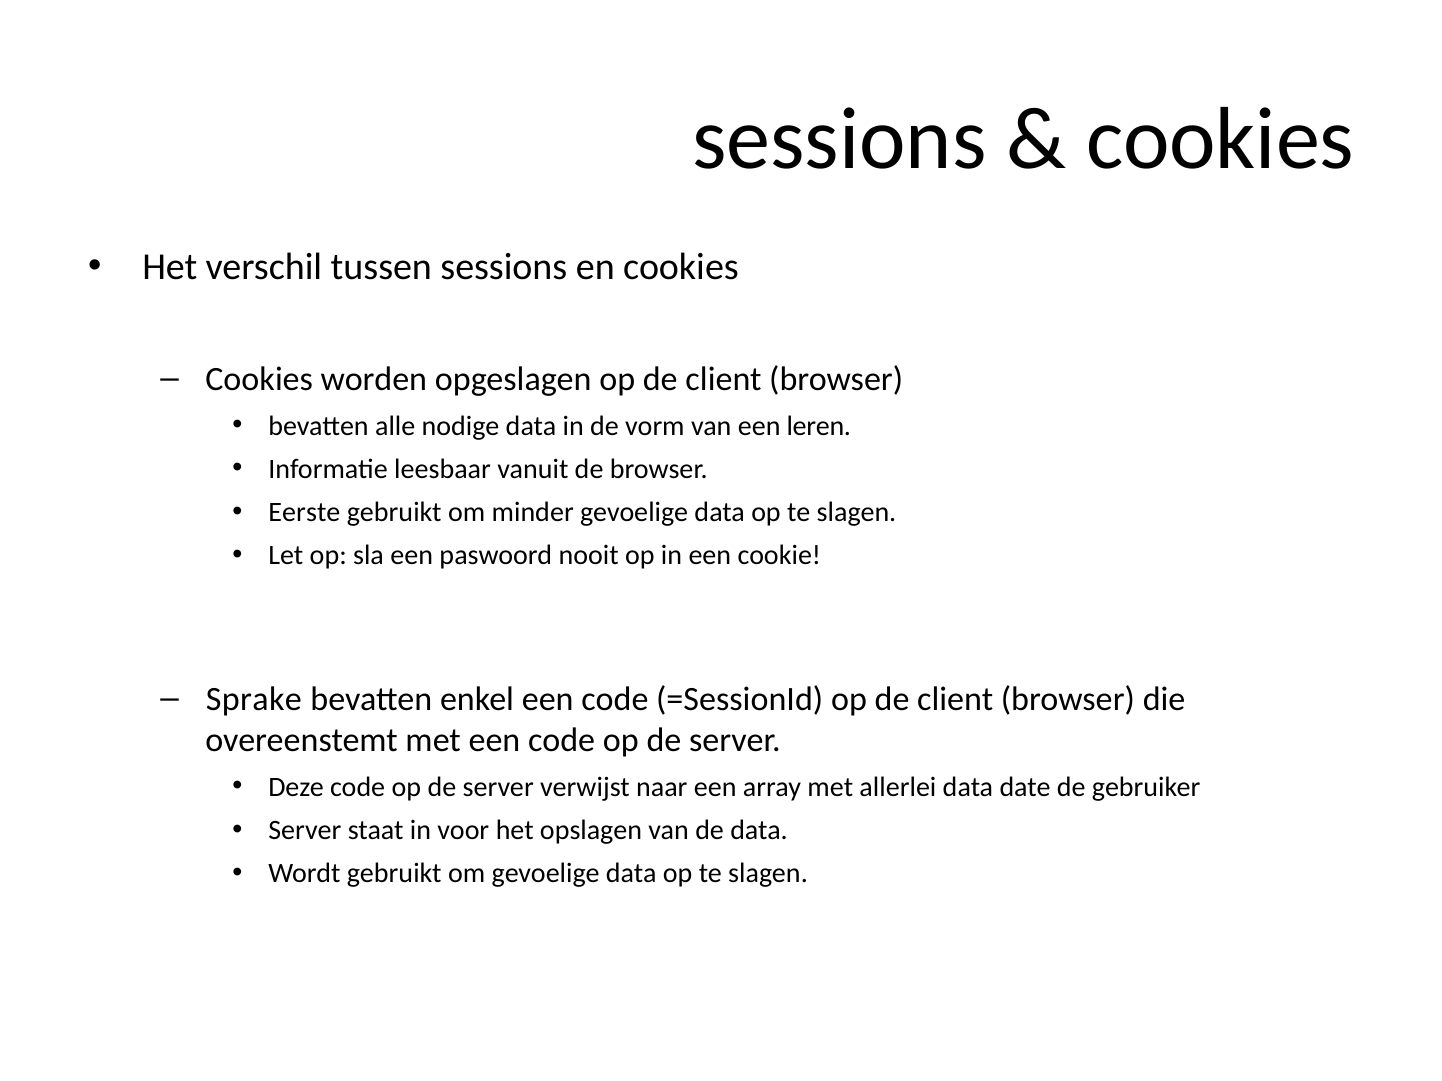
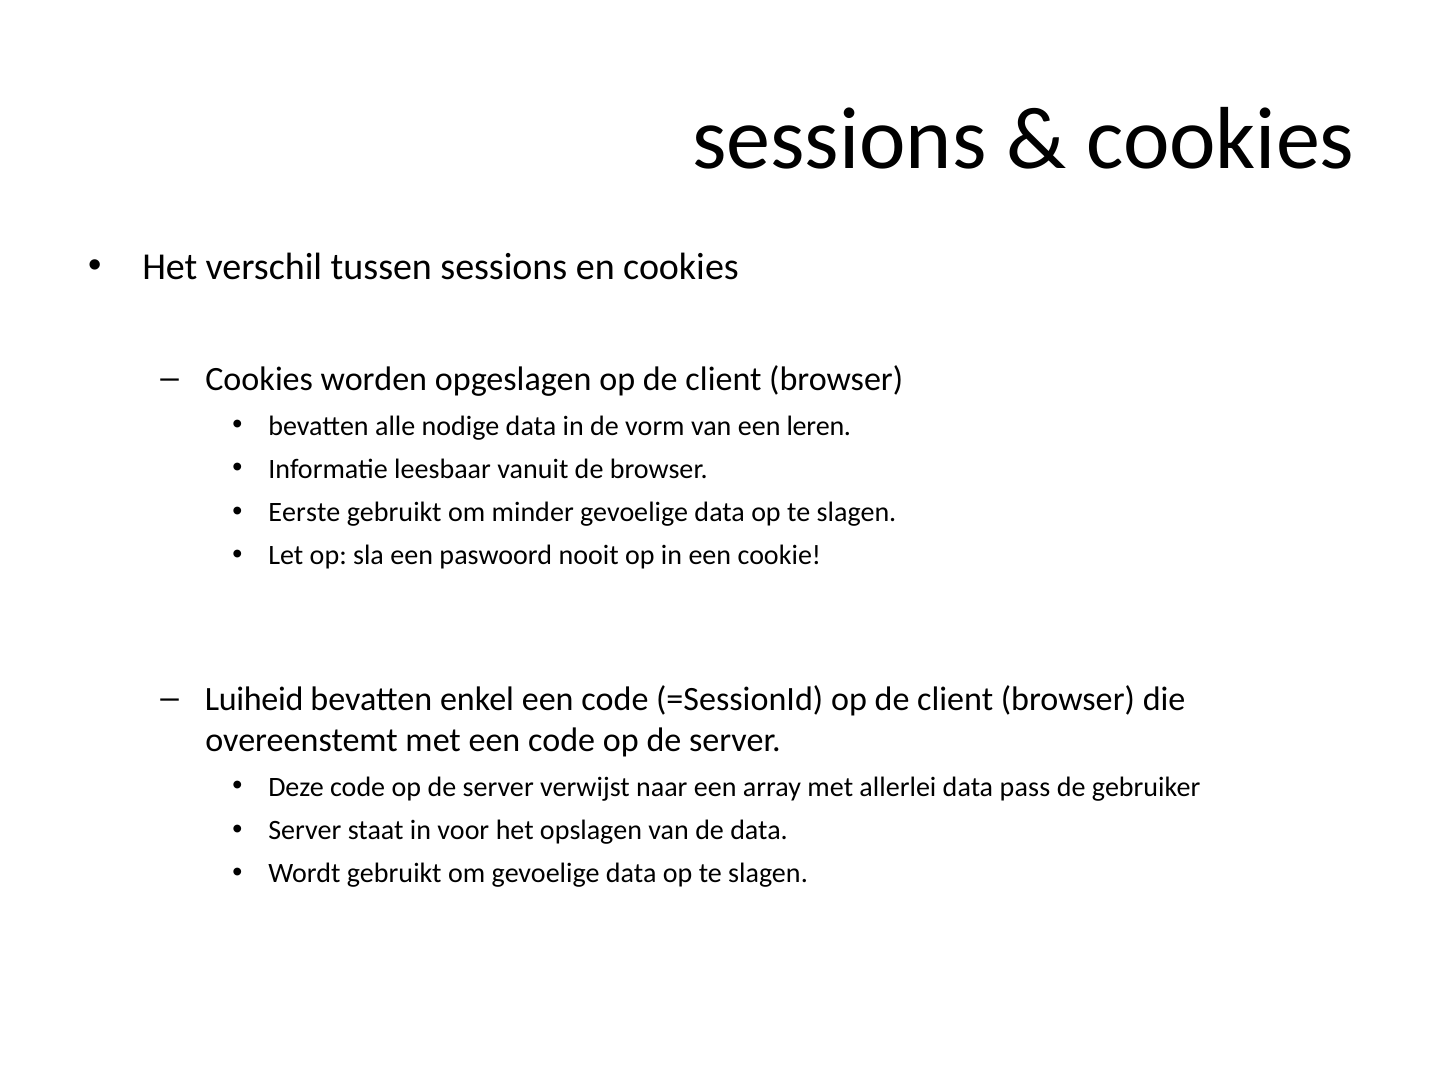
Sprake: Sprake -> Luiheid (254, 700)
date: date -> pass (1025, 787)
